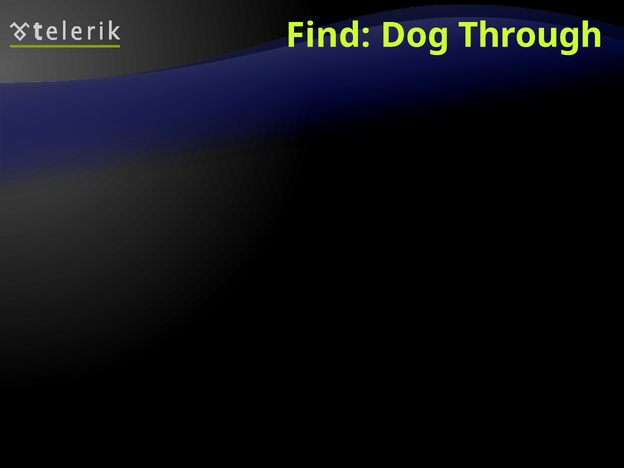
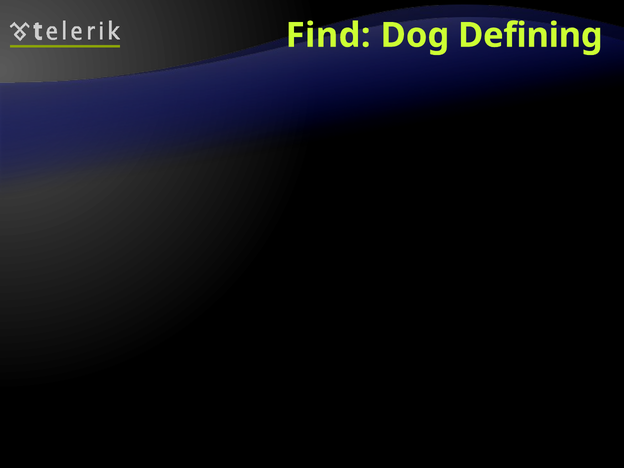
Dog Through: Through -> Defining (530, 35)
